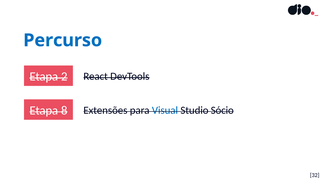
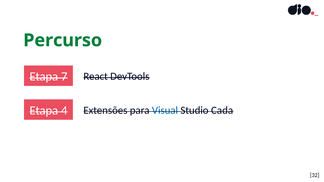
Percurso colour: blue -> green (63, 40)
2: 2 -> 7 (64, 77)
8: 8 -> 4 (64, 111)
Sócio: Sócio -> Cada (222, 110)
